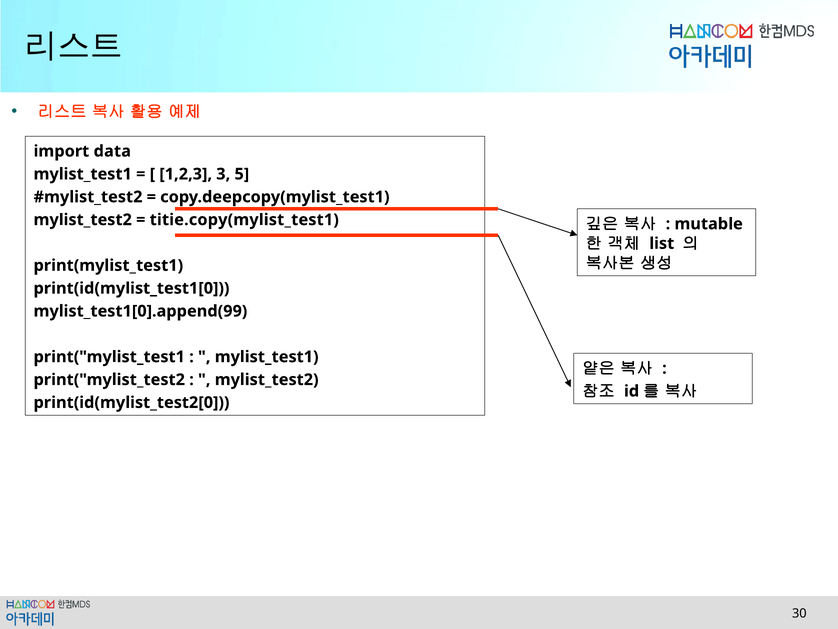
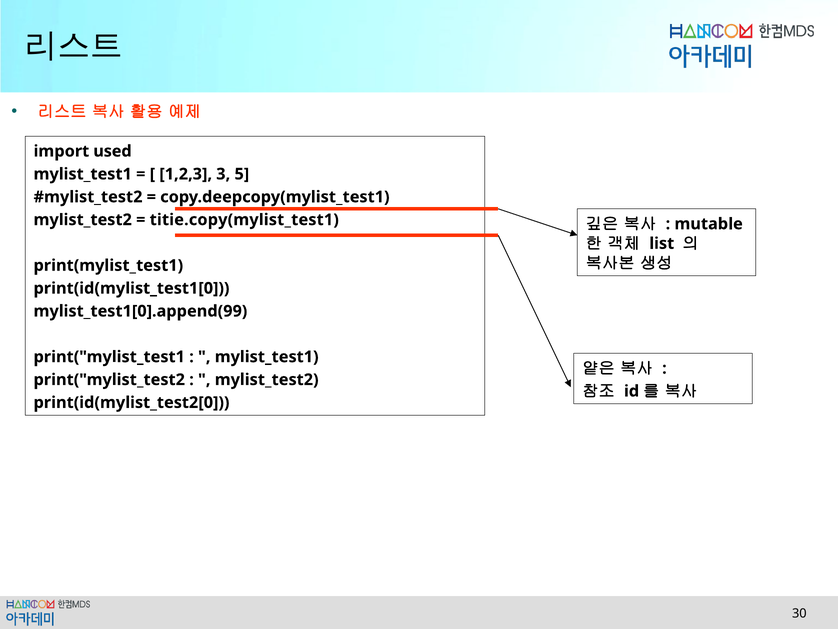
data: data -> used (112, 151)
